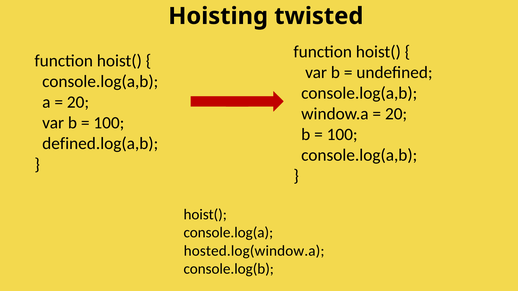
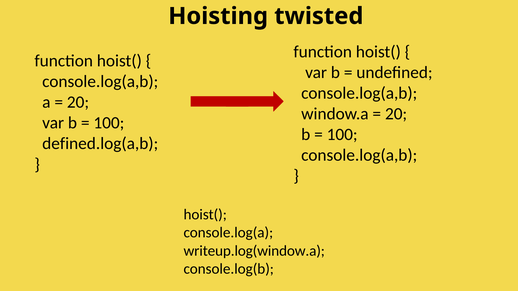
hosted.log(window.a: hosted.log(window.a -> writeup.log(window.a (254, 251)
